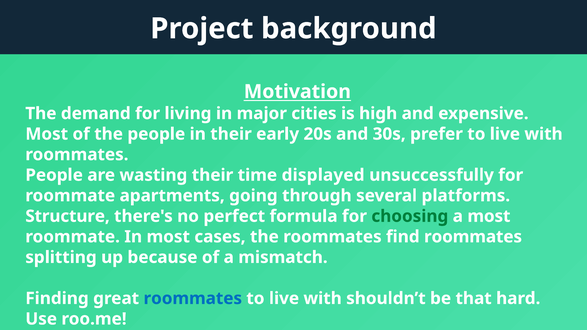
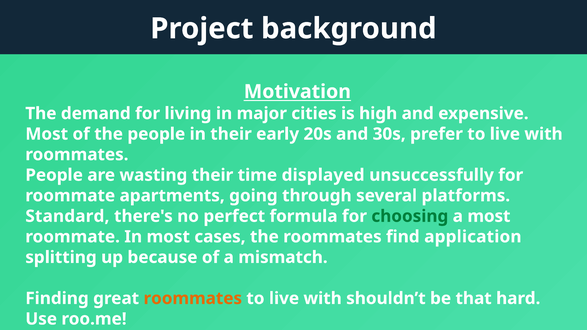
Structure: Structure -> Standard (67, 216)
find roommates: roommates -> application (473, 237)
roommates colour: blue -> orange (193, 299)
